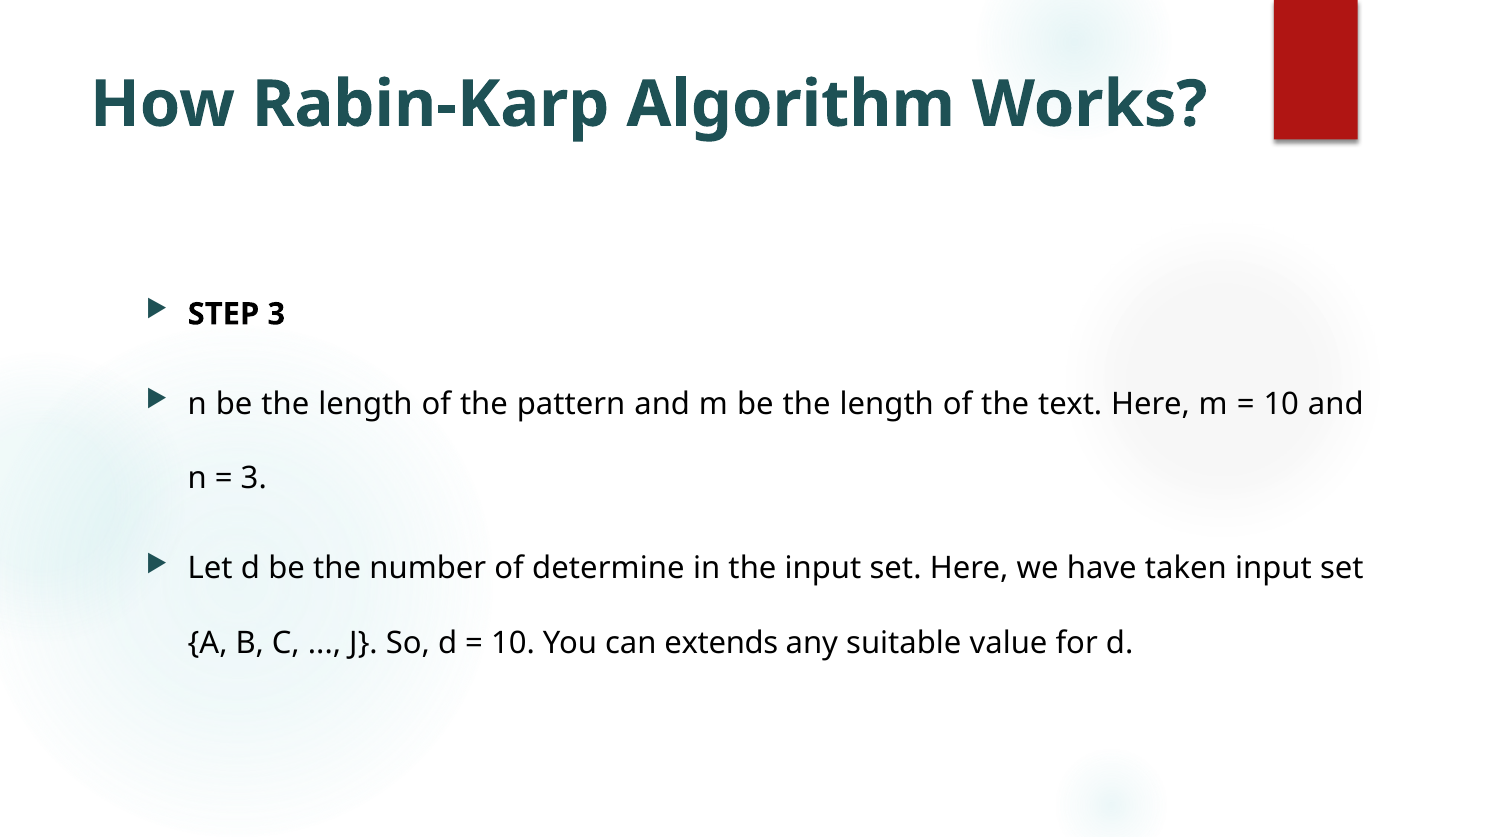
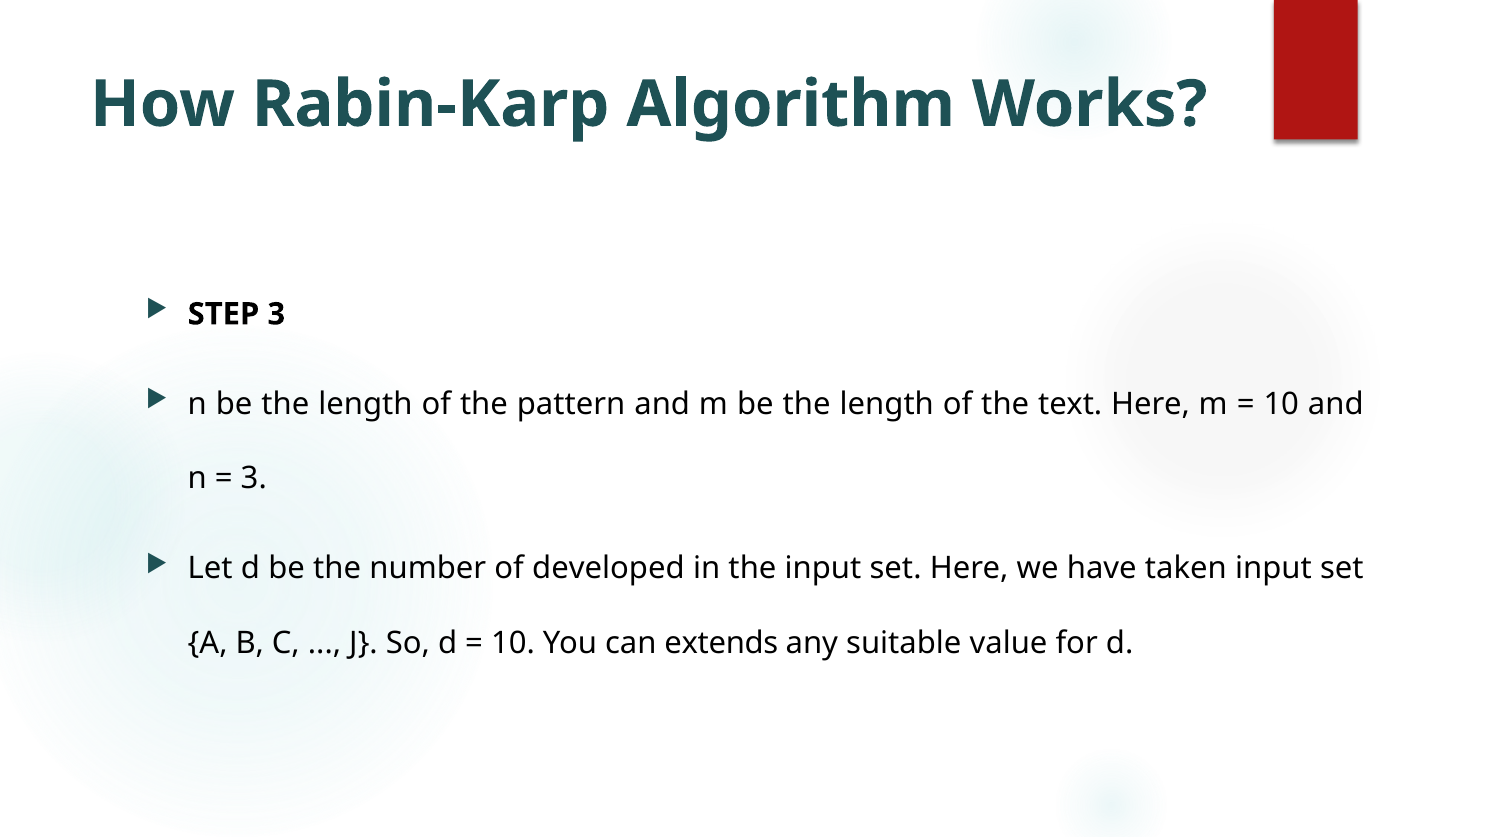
determine: determine -> developed (608, 568)
